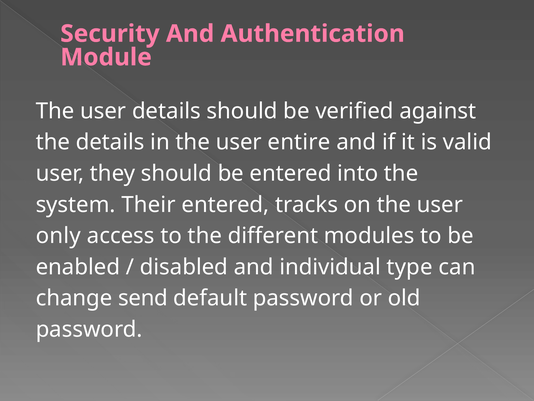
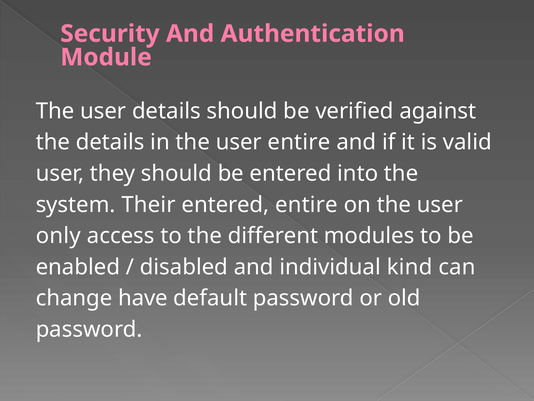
entered tracks: tracks -> entire (306, 204)
type: type -> kind (410, 267)
send: send -> have (143, 298)
